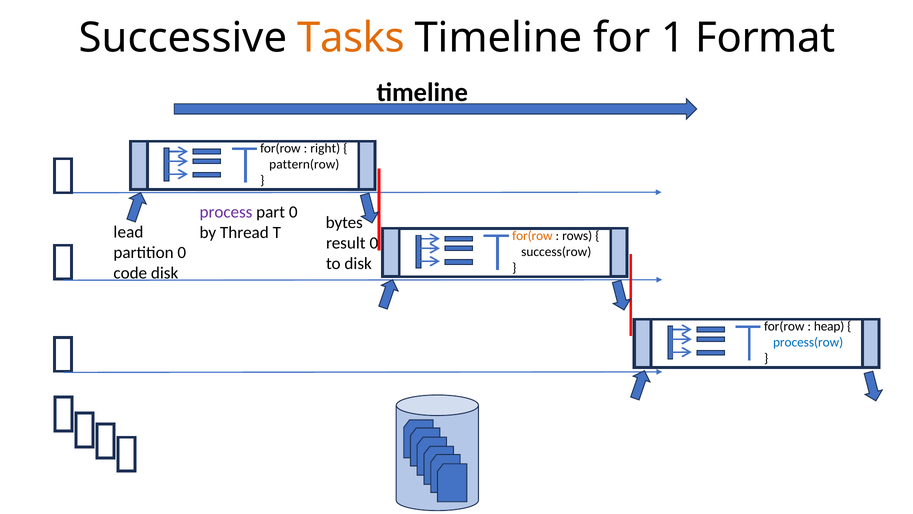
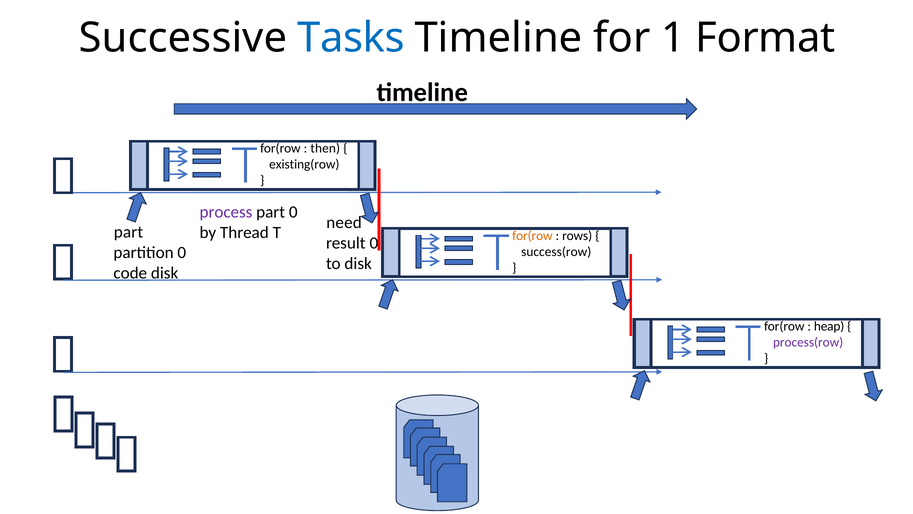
Tasks colour: orange -> blue (351, 38)
right: right -> then (325, 148)
pattern(row: pattern(row -> existing(row (304, 164)
bytes: bytes -> need (344, 222)
lead: lead -> part (128, 232)
process(row colour: blue -> purple (808, 342)
